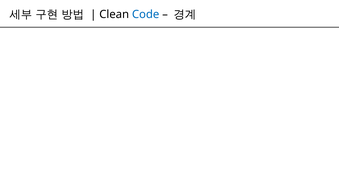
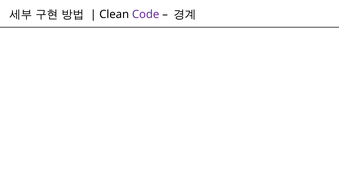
Code colour: blue -> purple (146, 14)
